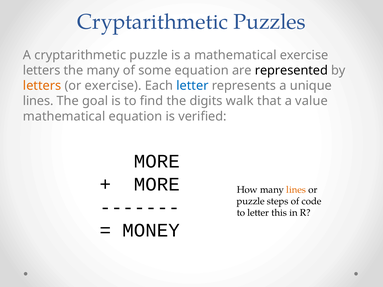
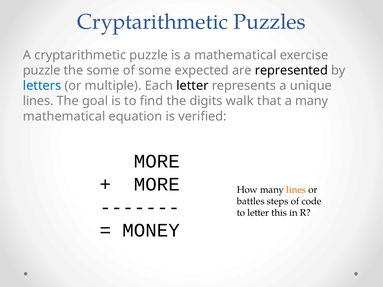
letters: letters -> puzzle (42, 70)
the many: many -> some (103, 70)
some equation: equation -> expected (202, 70)
letters colour: orange -> blue (42, 86)
or exercise: exercise -> multiple (113, 86)
letter colour: blue -> black (192, 86)
a value: value -> many (312, 101)
puzzle: puzzle -> battles (251, 201)
